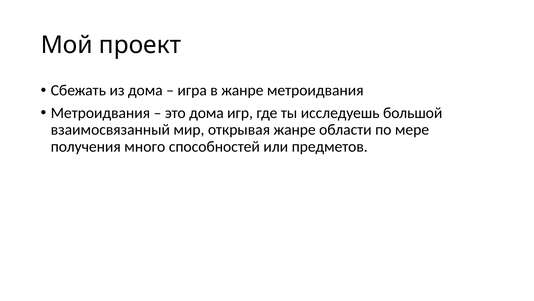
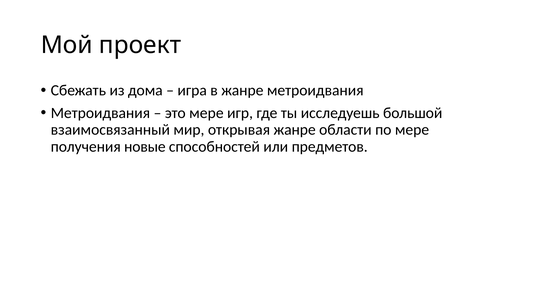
это дома: дома -> мере (206, 113)
много: много -> новые (145, 146)
